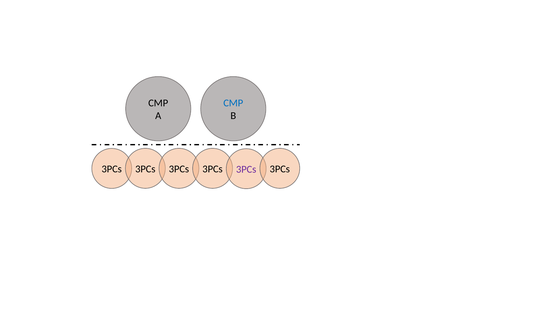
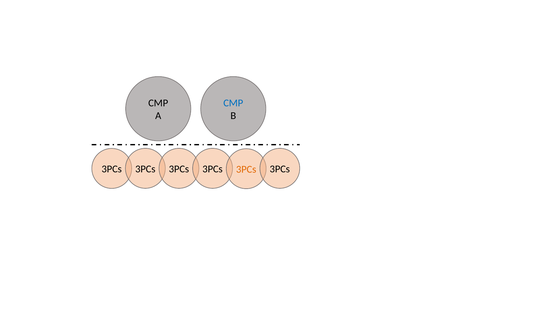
3PCs colour: purple -> orange (246, 169)
